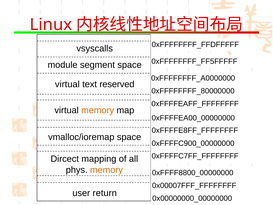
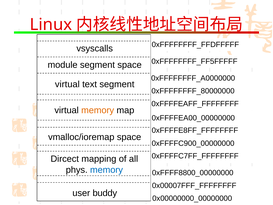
text reserved: reserved -> segment (117, 84)
memory colour: orange -> blue (107, 170)
return: return -> buddy (105, 193)
